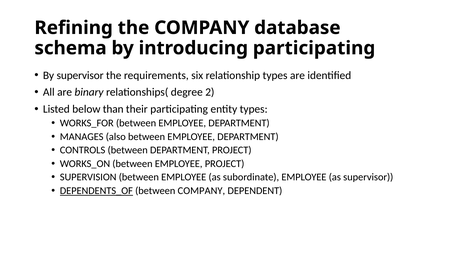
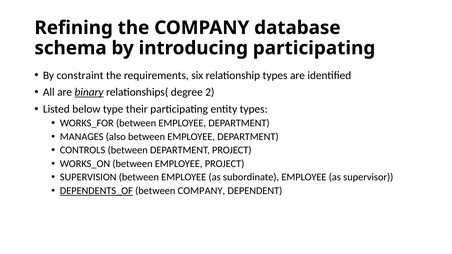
By supervisor: supervisor -> constraint (80, 75)
binary underline: none -> present (89, 92)
than: than -> type (113, 109)
